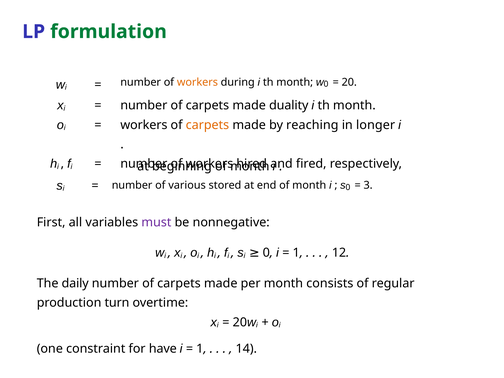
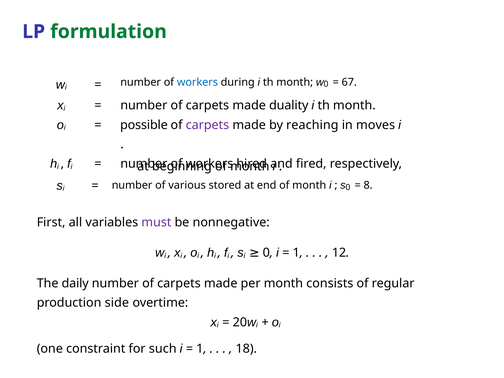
workers colour: orange -> blue (197, 82)
20: 20 -> 67 (349, 82)
workers: workers -> possible (144, 125)
carpets colour: orange -> purple (207, 125)
longer: longer -> moves (376, 125)
3: 3 -> 8 (368, 186)
turn: turn -> side (117, 303)
have: have -> such (163, 349)
14: 14 -> 18 (246, 349)
